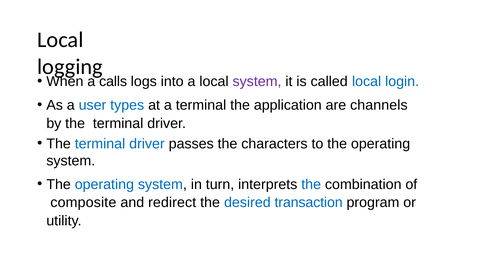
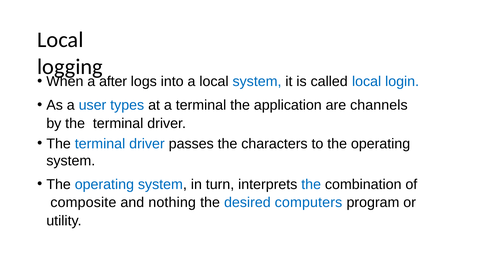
calls: calls -> after (113, 82)
system colour: purple -> blue (257, 82)
redirect: redirect -> nothing (172, 203)
transaction: transaction -> computers (308, 203)
